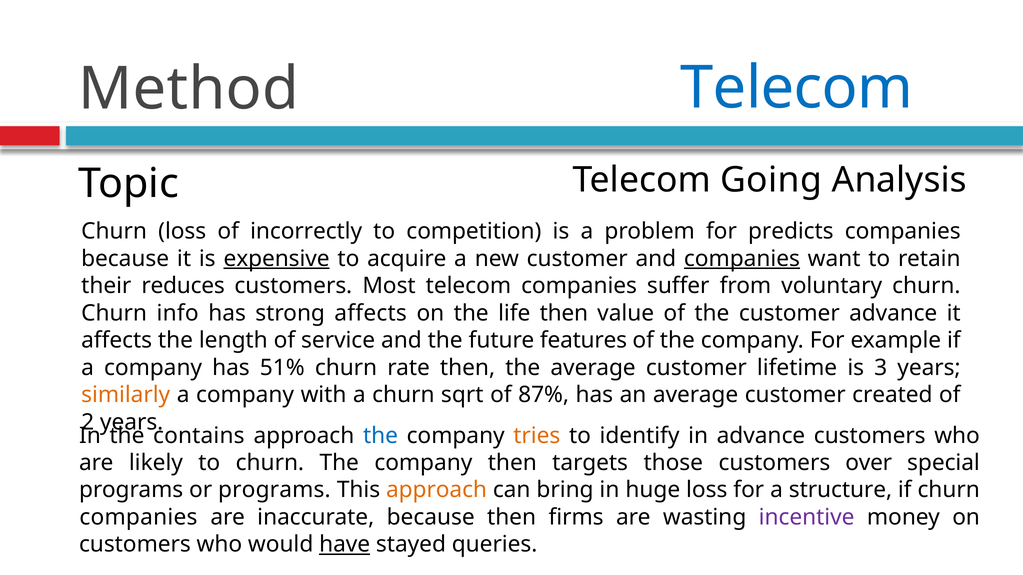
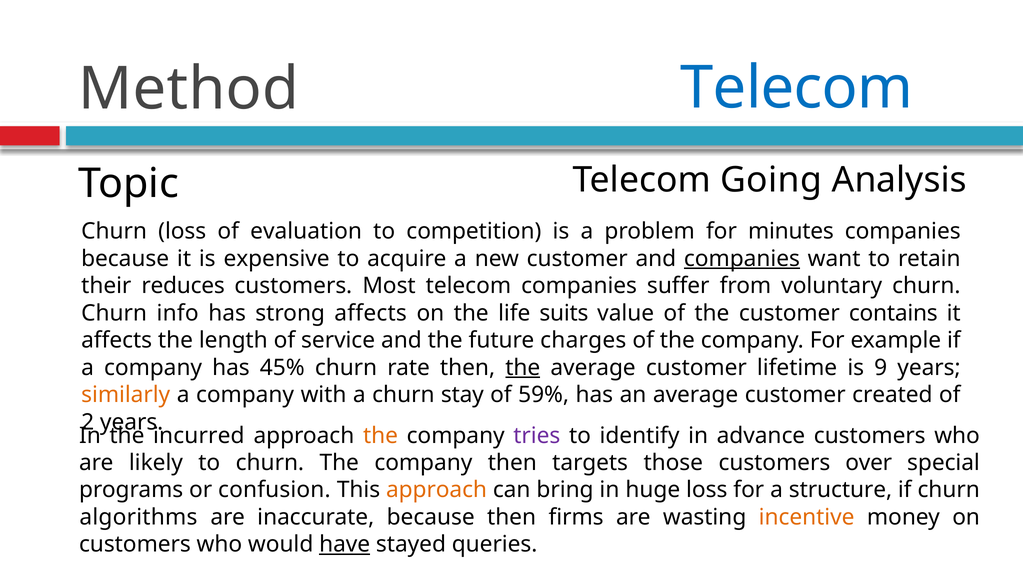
incorrectly: incorrectly -> evaluation (306, 232)
predicts: predicts -> minutes (791, 232)
expensive underline: present -> none (277, 259)
life then: then -> suits (564, 313)
customer advance: advance -> contains (893, 313)
features: features -> charges (583, 341)
51%: 51% -> 45% (282, 368)
the underline: none -> present (523, 368)
3: 3 -> 9 (881, 368)
sqrt: sqrt -> stay (462, 395)
87%: 87% -> 59% (544, 395)
contains: contains -> incurred (199, 436)
the colour: blue -> orange (381, 436)
tries colour: orange -> purple (537, 436)
or programs: programs -> confusion (274, 490)
companies: companies -> algorithms (138, 518)
incentive colour: purple -> orange (807, 518)
